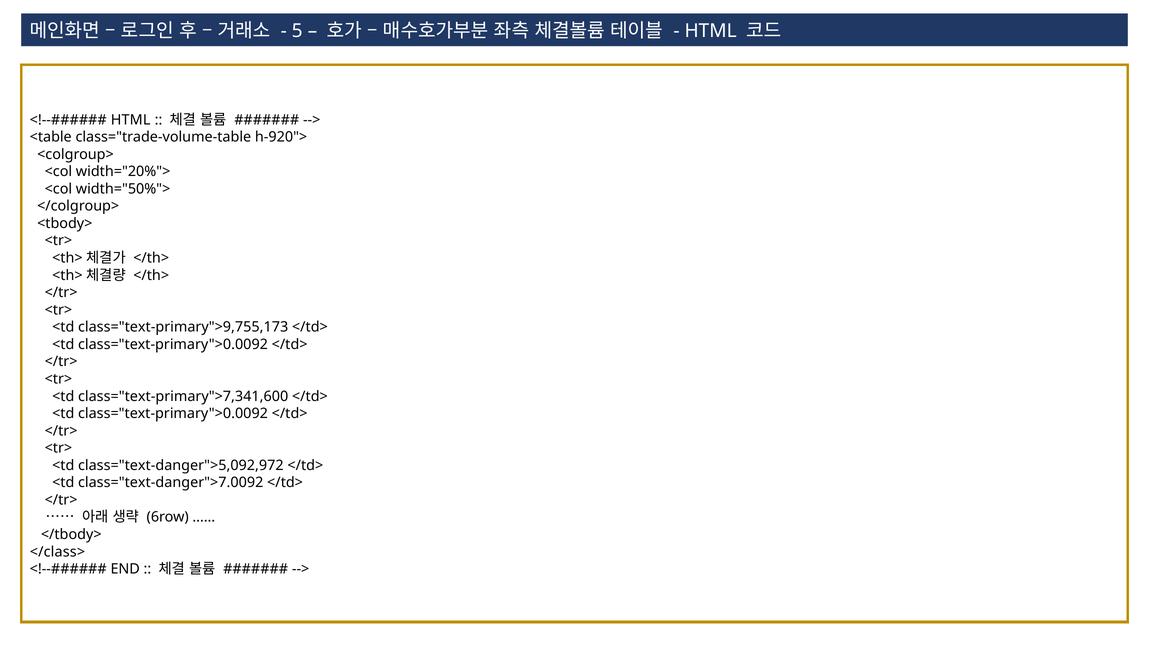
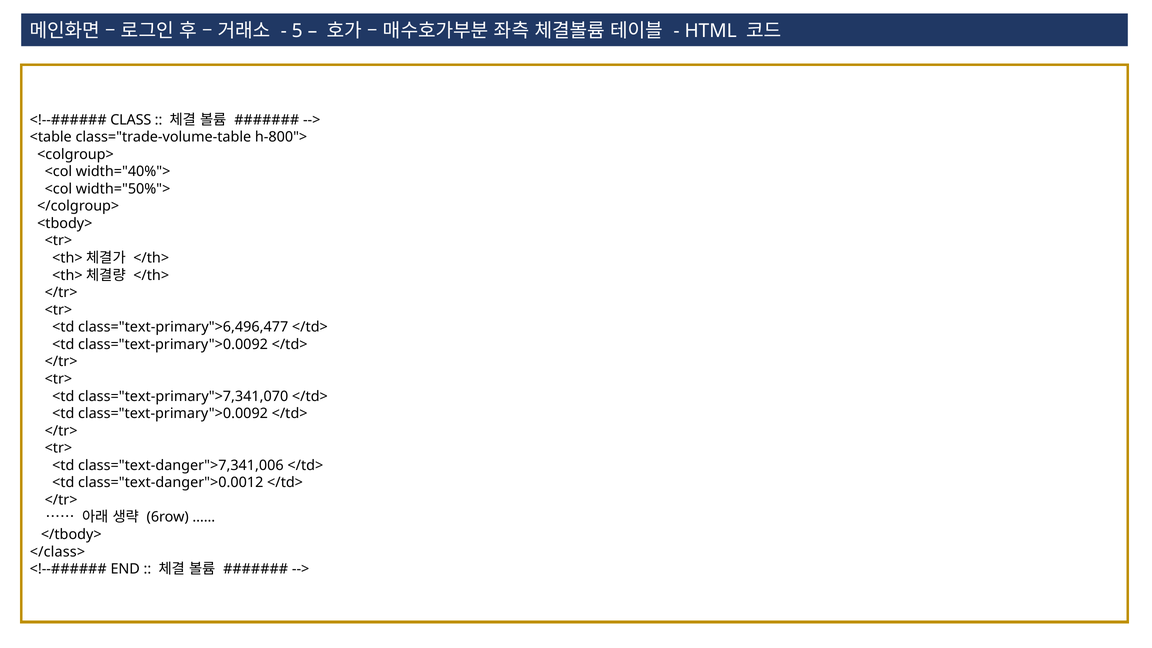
HTML: HTML -> CLASS (131, 120)
h-920">: h-920"> -> h-800"> (281, 137)
width="20%">: width="20%"> -> width="40%"> (123, 172)
class="text-primary">9,755,173: class="text-primary">9,755,173 -> class="text-primary">6,496,477 (183, 327)
class="text-primary">7,341,600: class="text-primary">7,341,600 -> class="text-primary">7,341,070 (183, 396)
class="text-danger">5,092,972: class="text-danger">5,092,972 -> class="text-danger">7,341,006 (181, 465)
class="text-danger">7.0092: class="text-danger">7.0092 -> class="text-danger">0.0012 (171, 483)
